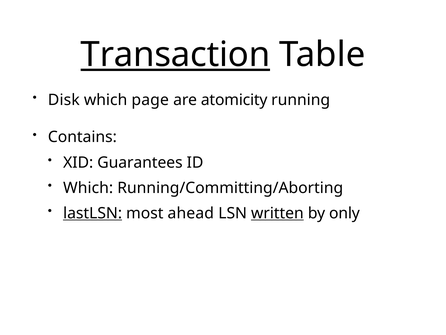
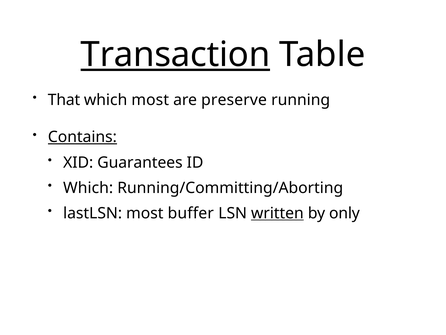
Disk: Disk -> That (64, 100)
which page: page -> most (150, 100)
atomicity: atomicity -> preserve (234, 100)
Contains underline: none -> present (82, 137)
lastLSN underline: present -> none (93, 213)
ahead: ahead -> buffer (191, 213)
